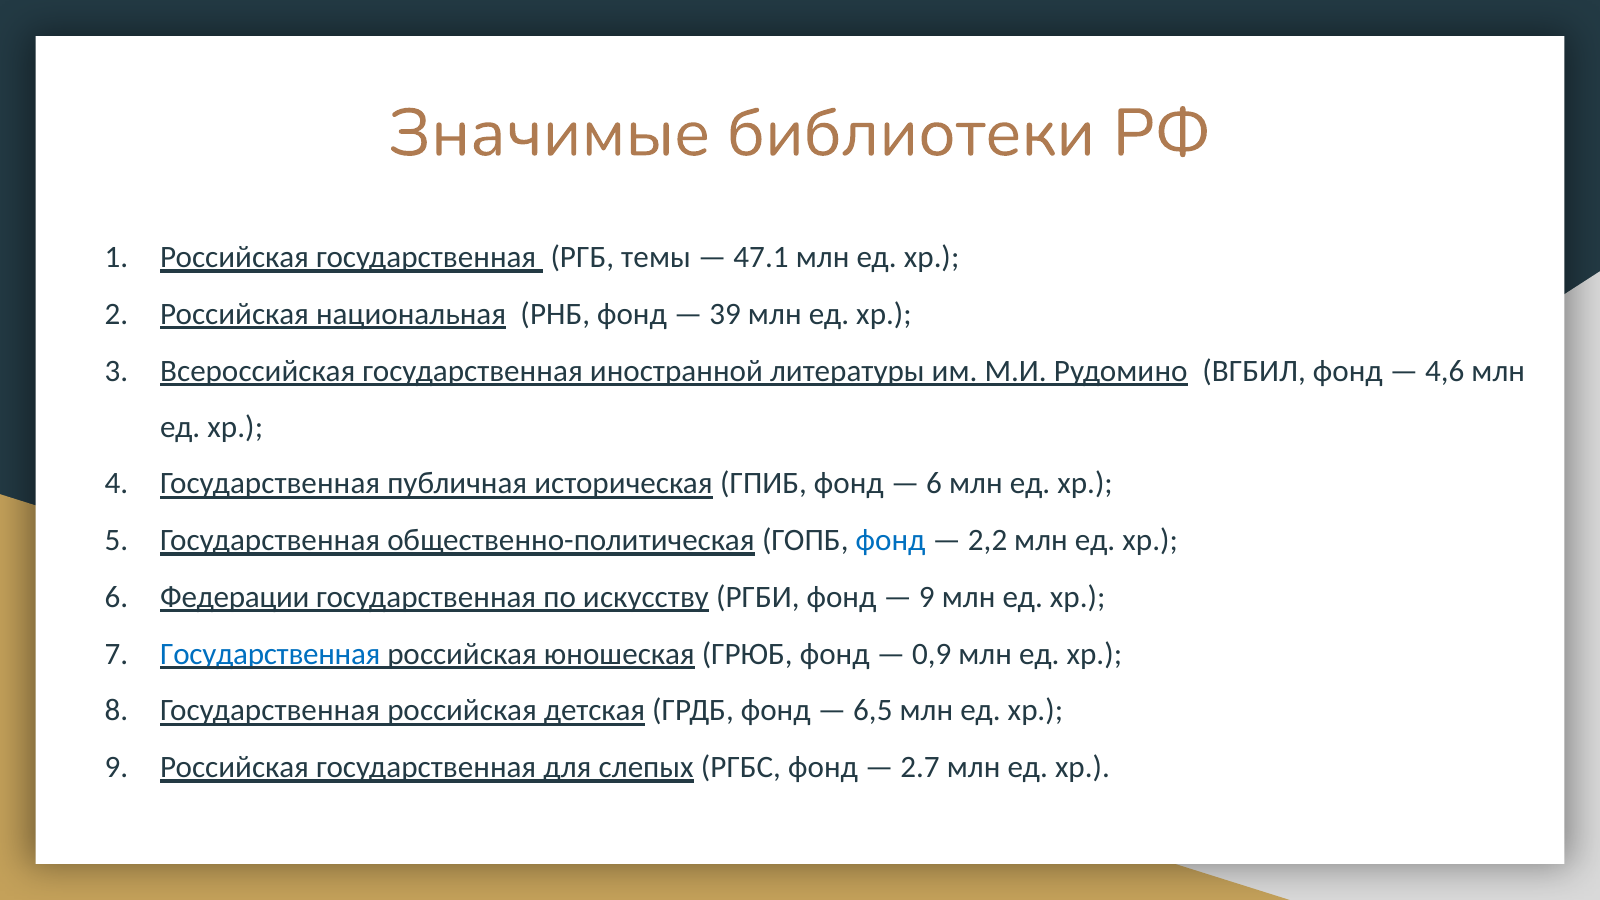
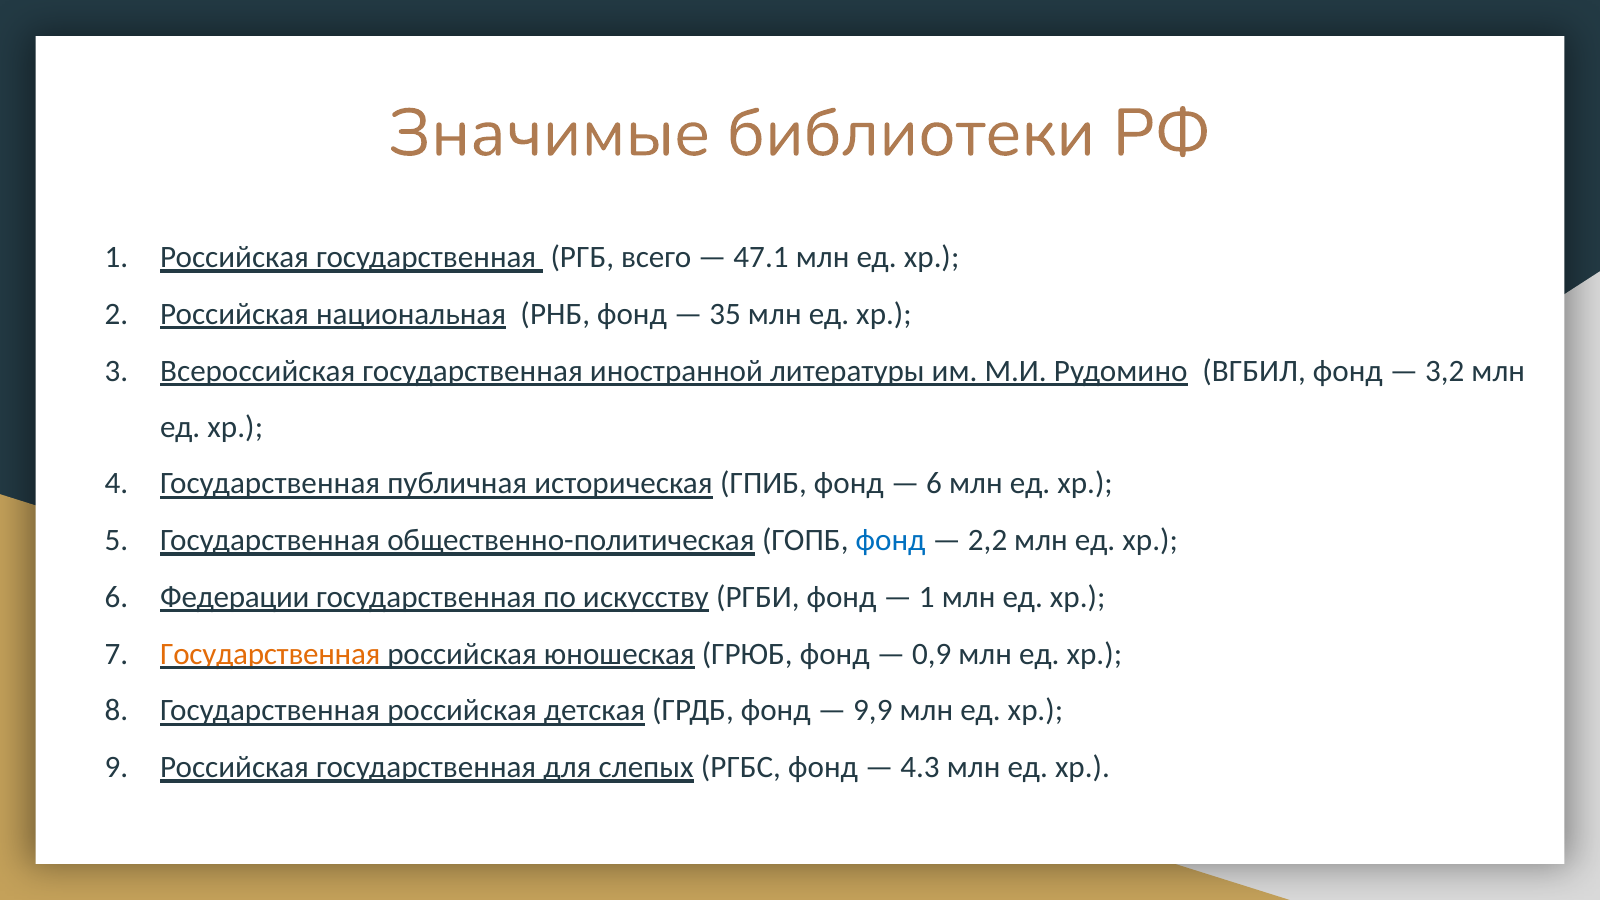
темы: темы -> всего (656, 257)
39: 39 -> 35 (725, 314)
4,6: 4,6 -> 3,2 (1445, 371)
9: 9 -> 1 (927, 597)
Государственная colour: blue -> orange (270, 654)
6,5: 6,5 -> 9,9 (873, 711)
2.7: 2.7 -> 4.3 (920, 767)
